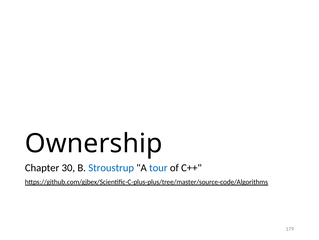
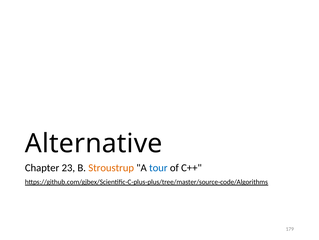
Ownership: Ownership -> Alternative (94, 143)
30: 30 -> 23 (68, 167)
Stroustrup colour: blue -> orange (111, 167)
